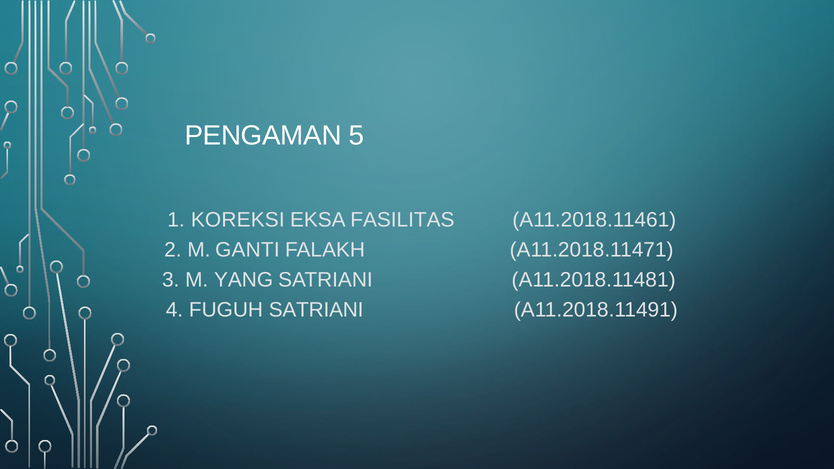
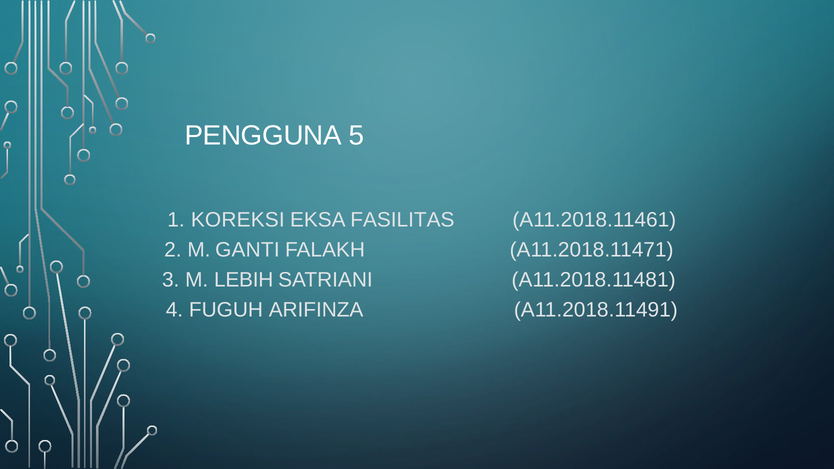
PENGAMAN: PENGAMAN -> PENGGUNA (263, 136)
YANG: YANG -> LEBIH (244, 280)
FUGUH SATRIANI: SATRIANI -> ARIFINZA (316, 310)
